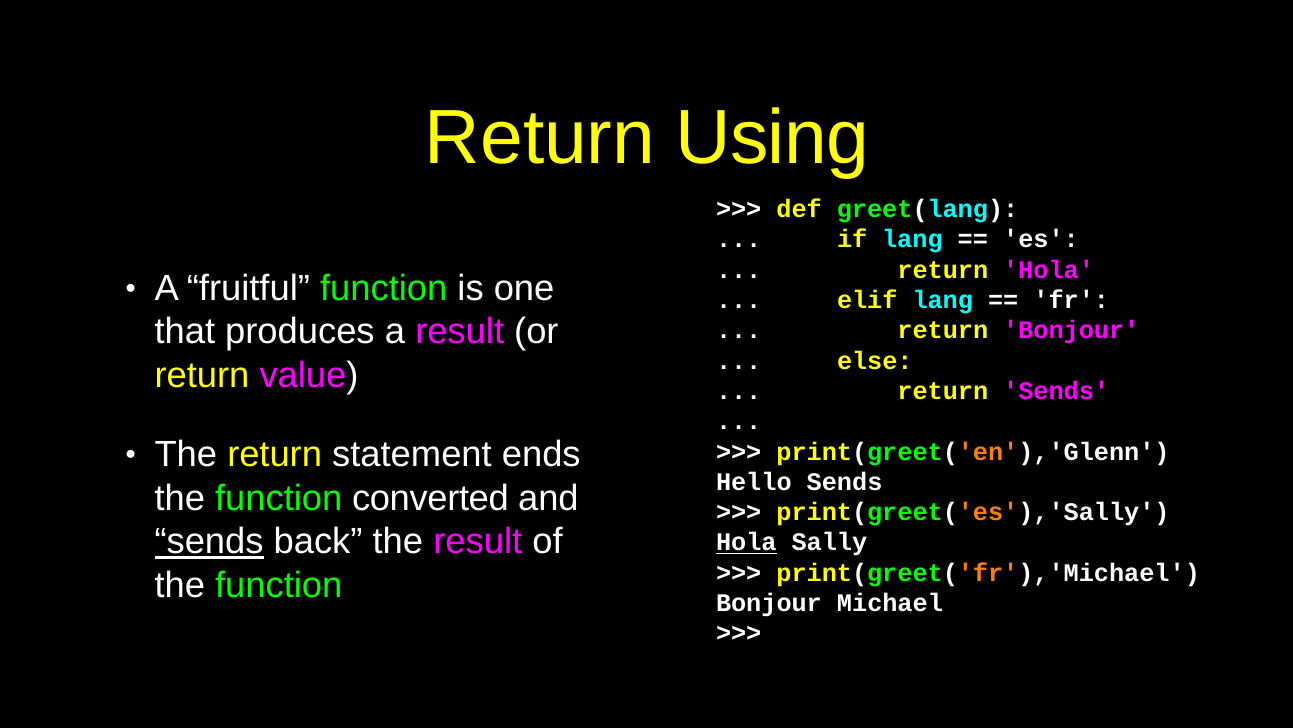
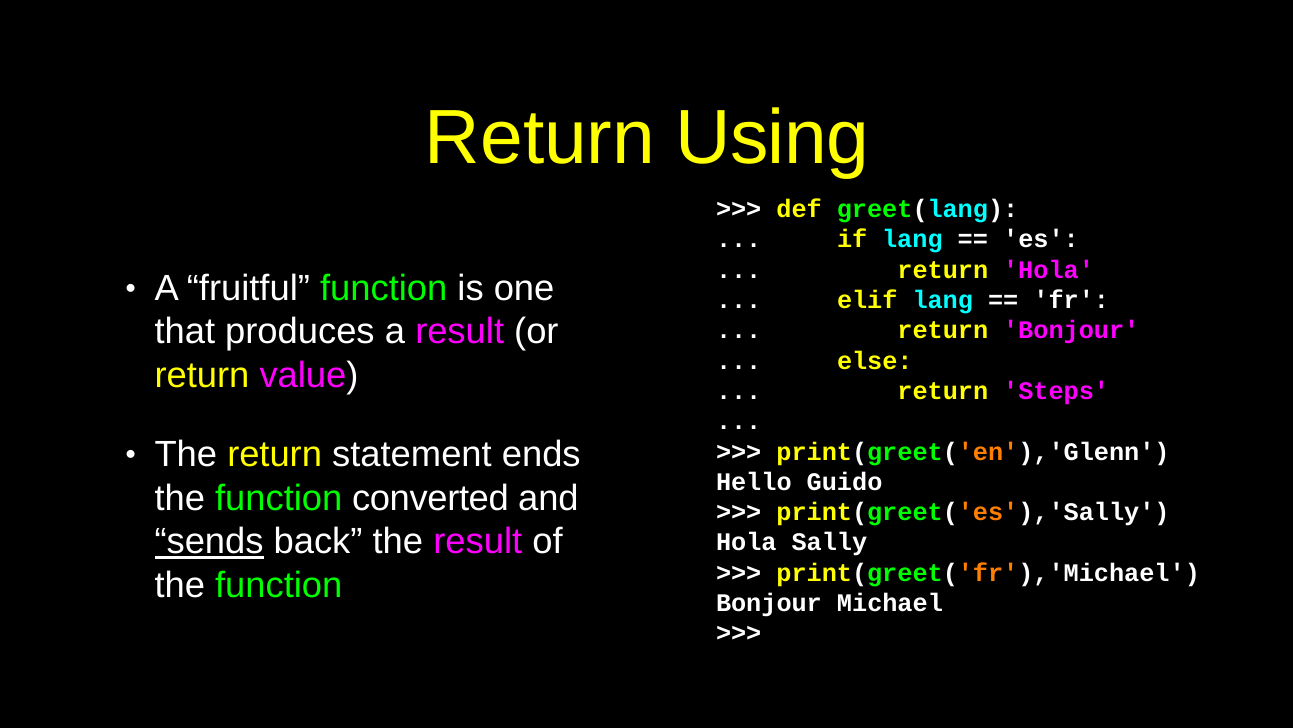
return Sends: Sends -> Steps (1056, 391)
Hello Sends: Sends -> Guido (845, 482)
Hola underline: present -> none (746, 542)
